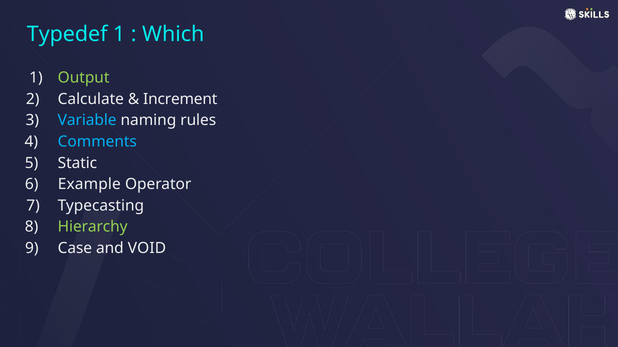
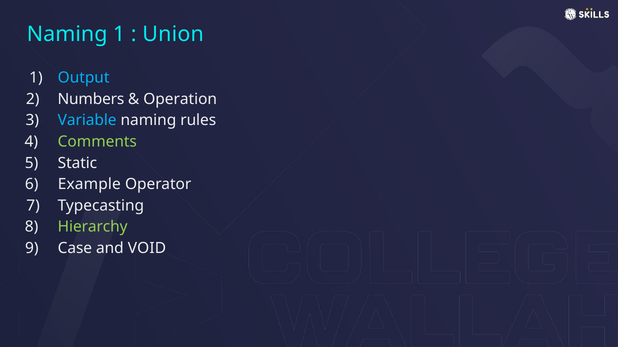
Typedef: Typedef -> Naming (67, 34)
Which: Which -> Union (173, 34)
Output colour: light green -> light blue (84, 78)
Calculate: Calculate -> Numbers (91, 99)
Increment: Increment -> Operation (180, 99)
Comments colour: light blue -> light green (97, 142)
